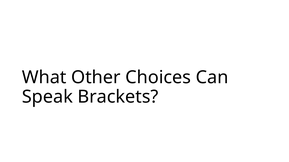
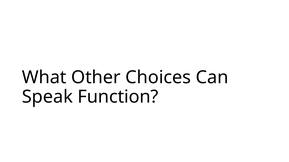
Brackets: Brackets -> Function (118, 97)
